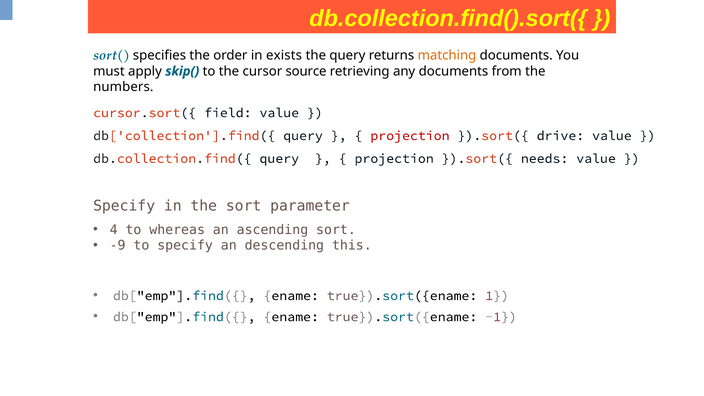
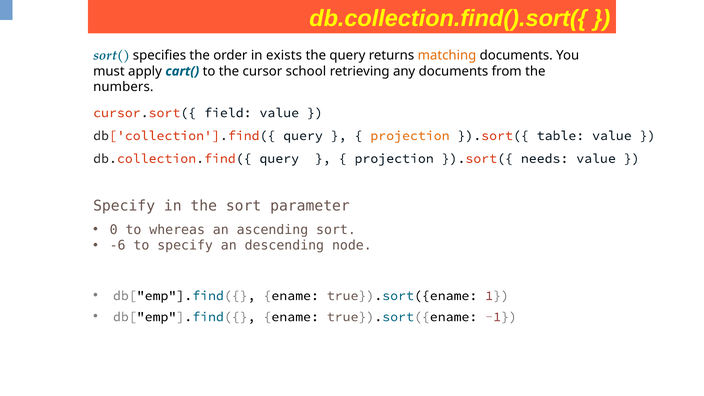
skip(: skip( -> cart( (182, 71)
source: source -> school (306, 71)
projection colour: red -> orange (410, 136)
drive: drive -> table (560, 136)
4: 4 -> 0 (114, 230)
-9: -9 -> -6 (118, 246)
this: this -> node (352, 246)
